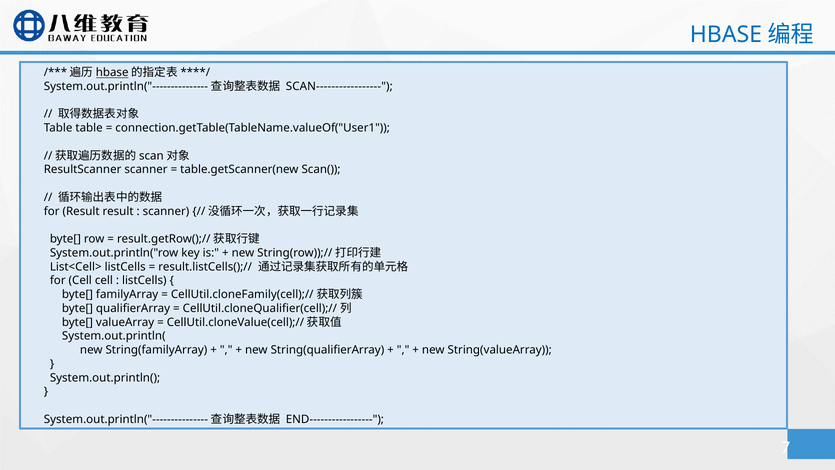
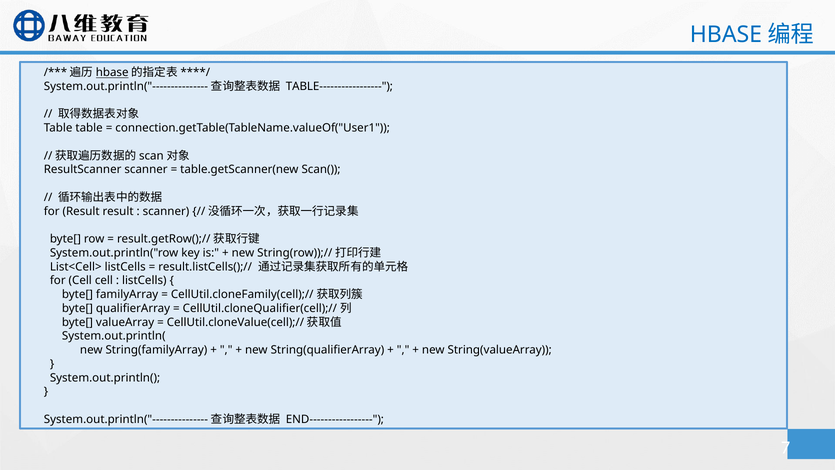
SCAN-----------------: SCAN----------------- -> TABLE----------------- (339, 86)
